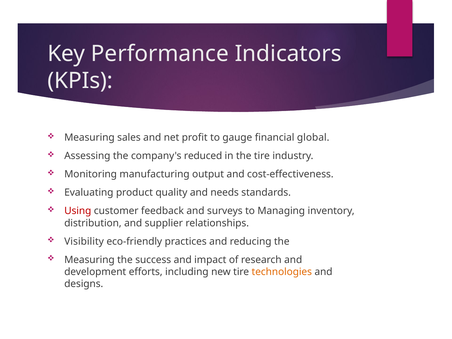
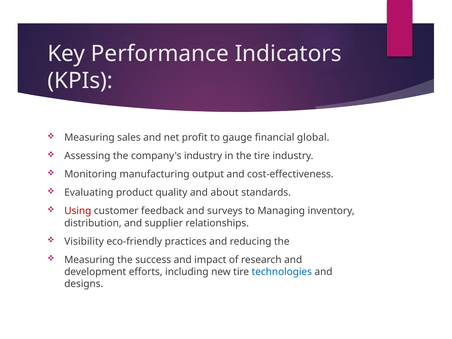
company's reduced: reduced -> industry (203, 156)
needs: needs -> about (225, 193)
technologies colour: orange -> blue (282, 272)
